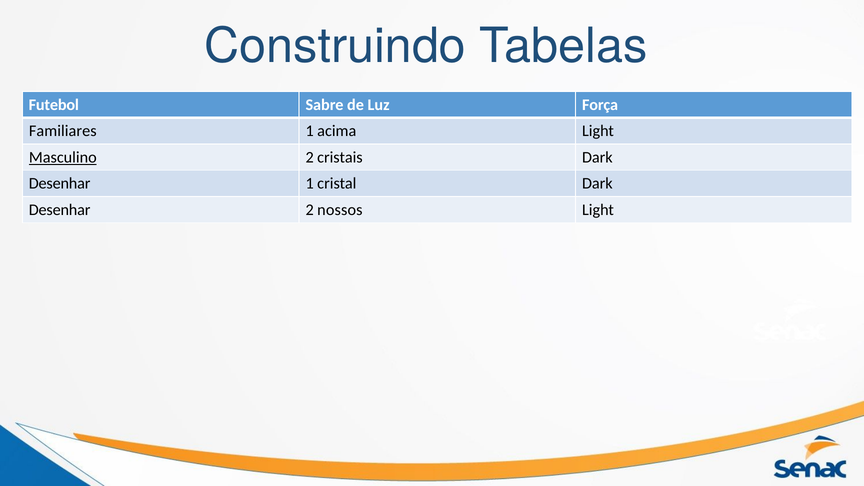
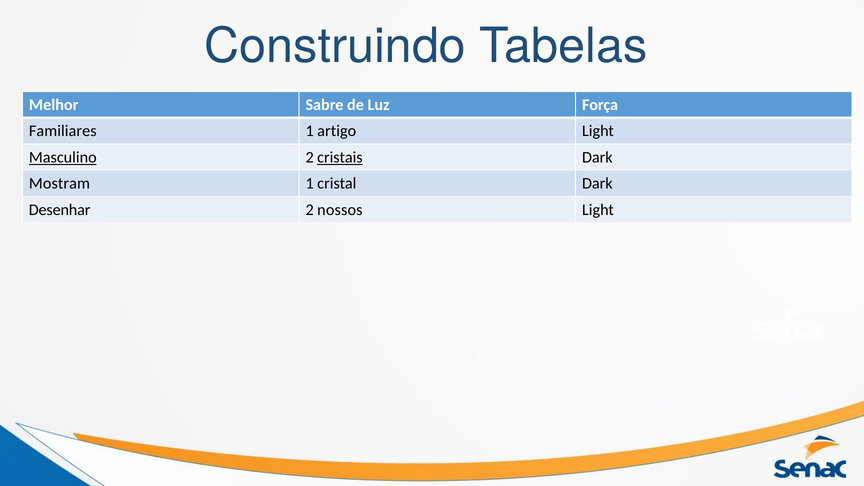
Futebol: Futebol -> Melhor (54, 105)
acima: acima -> artigo (337, 131)
cristais underline: none -> present (340, 157)
Desenhar: Desenhar -> Mostram (59, 184)
